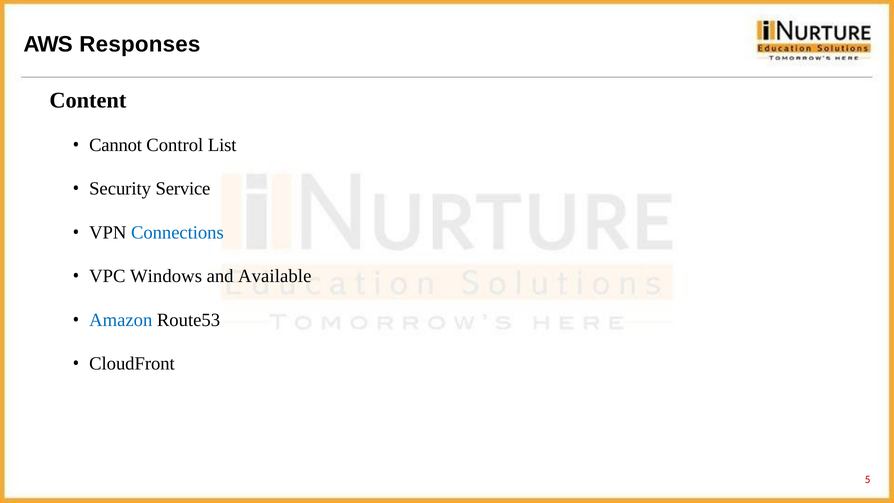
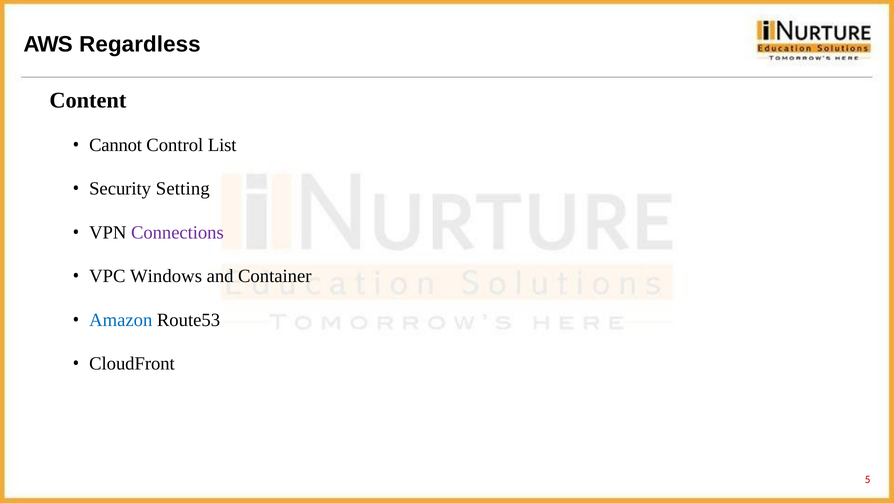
Responses: Responses -> Regardless (140, 44)
Service: Service -> Setting (183, 189)
Connections colour: blue -> purple (177, 233)
Available: Available -> Container (275, 276)
